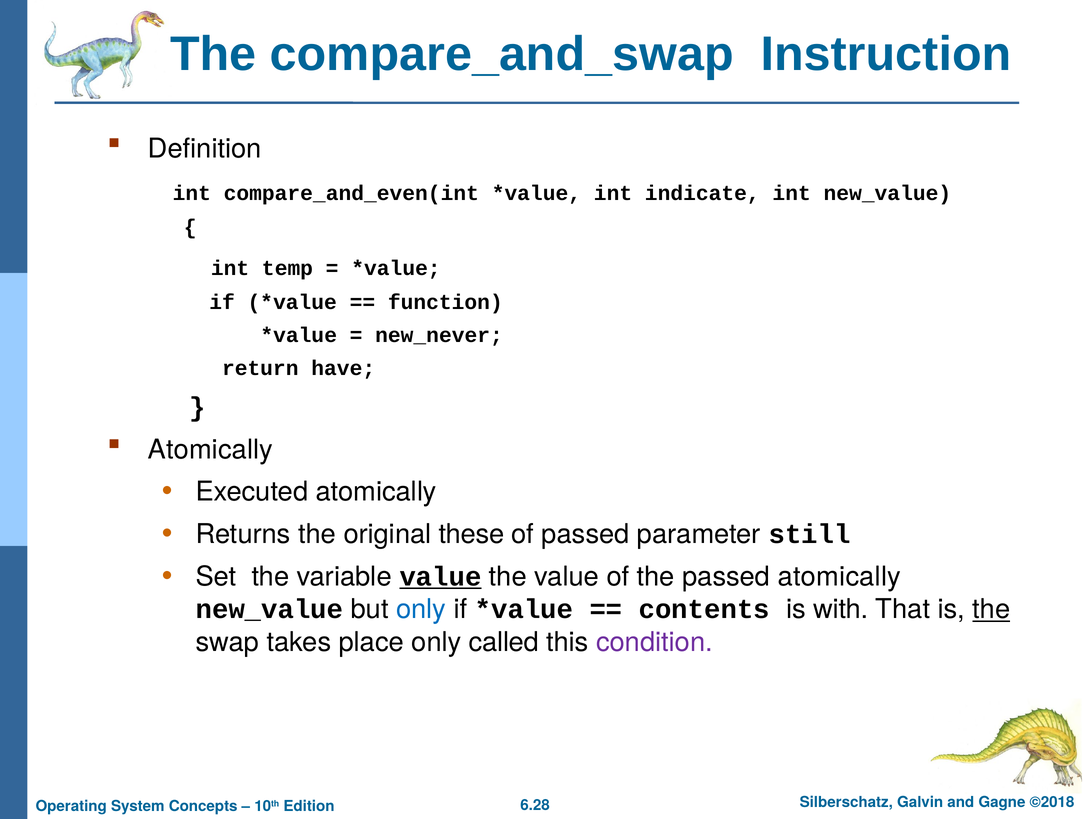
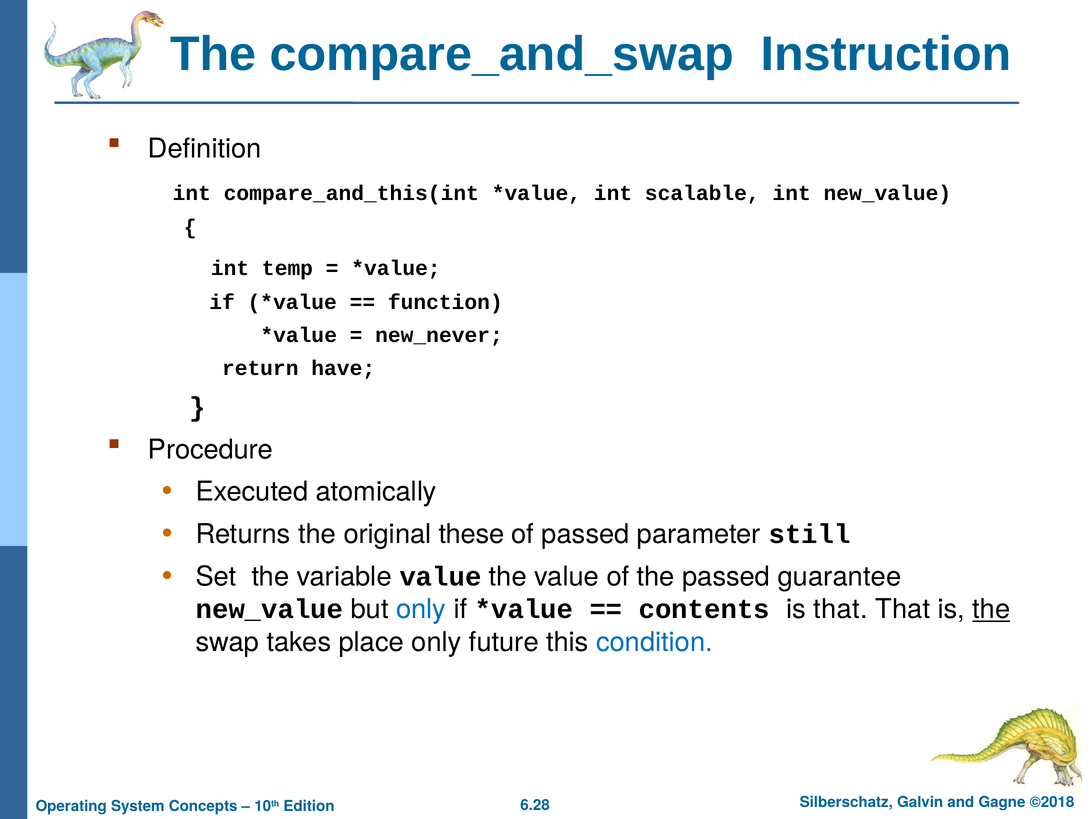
compare_and_even(int: compare_and_even(int -> compare_and_this(int (351, 193)
indicate: indicate -> scalable (702, 193)
Atomically: Atomically -> Procedure (211, 450)
value underline: present -> none (441, 577)
passed atomically: atomically -> guarantee (839, 577)
is with: with -> that (841, 609)
called: called -> future (504, 642)
condition colour: purple -> blue (654, 642)
